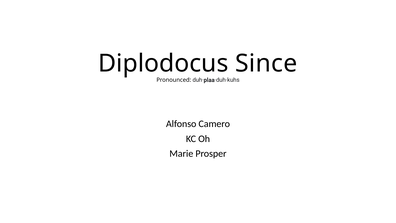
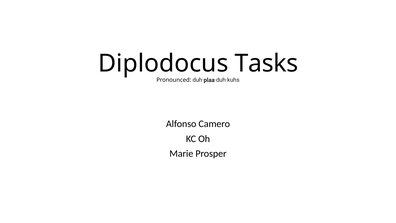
Since: Since -> Tasks (266, 63)
